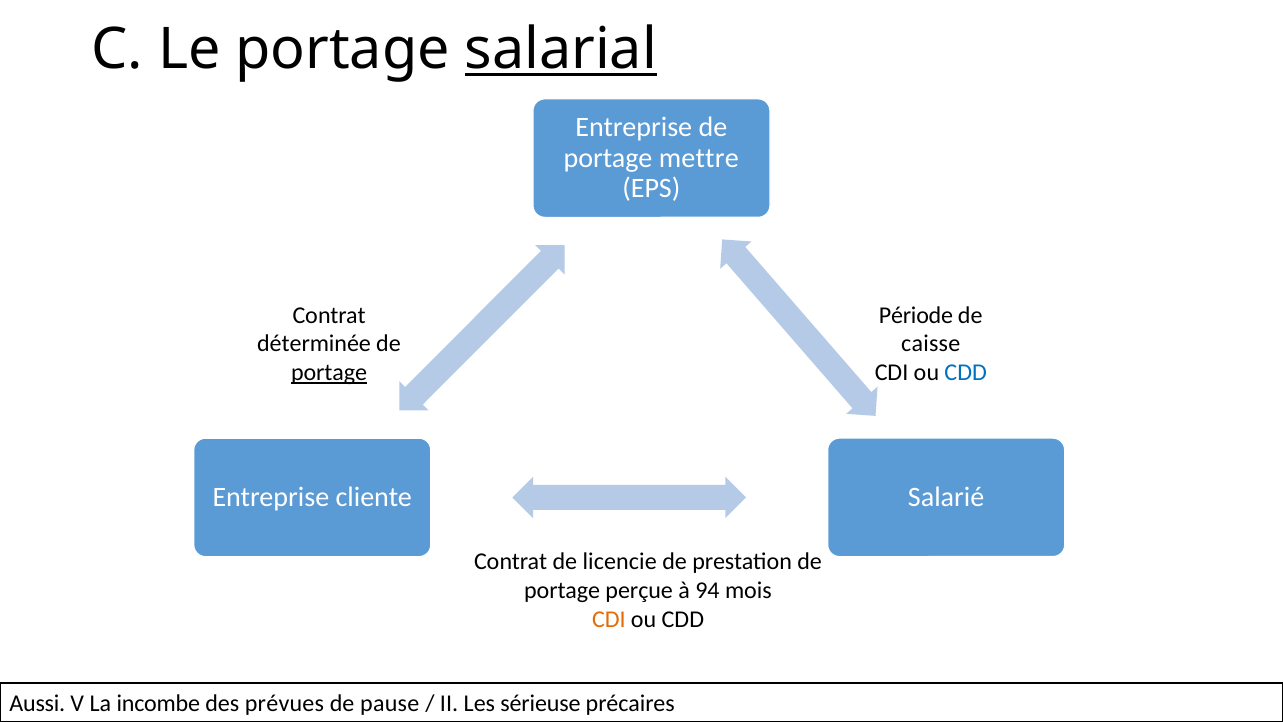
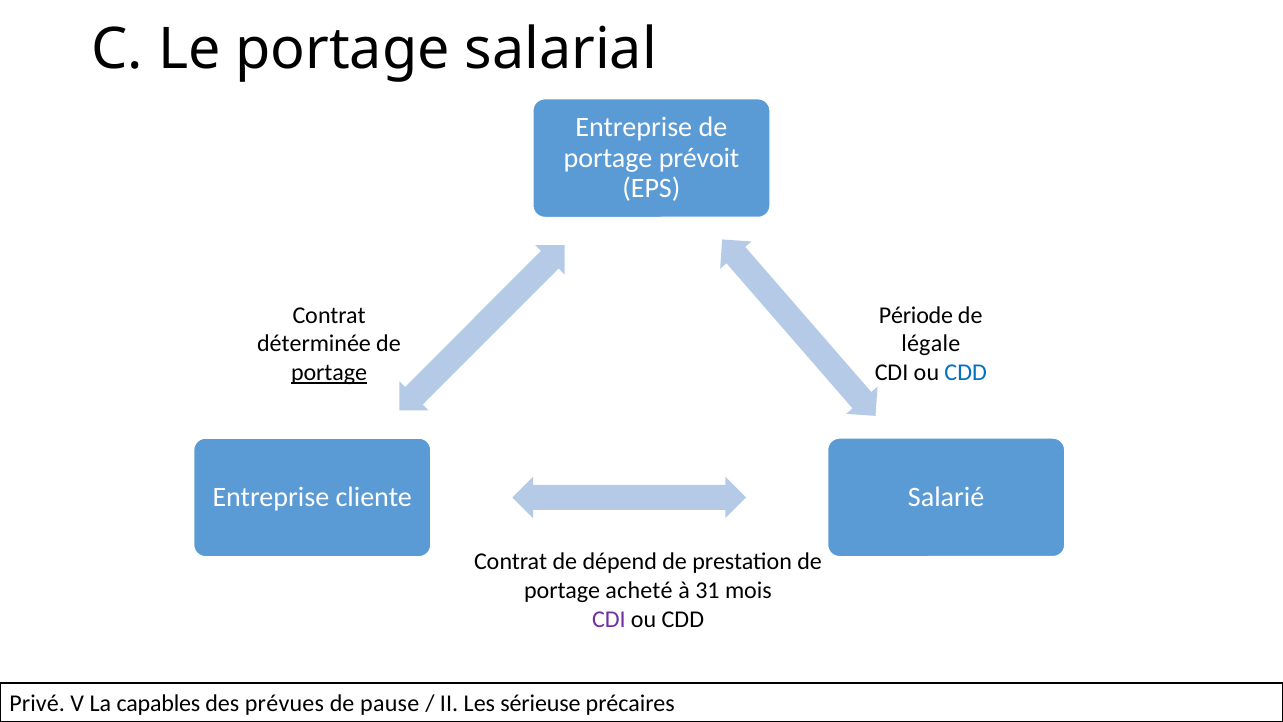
salarial underline: present -> none (561, 50)
mettre: mettre -> prévoit (699, 158)
caisse: caisse -> légale (931, 344)
licencie: licencie -> dépend (620, 561)
perçue: perçue -> acheté (639, 590)
94: 94 -> 31 (707, 590)
CDI colour: orange -> purple (609, 619)
Aussi: Aussi -> Privé (37, 704)
incombe: incombe -> capables (158, 704)
